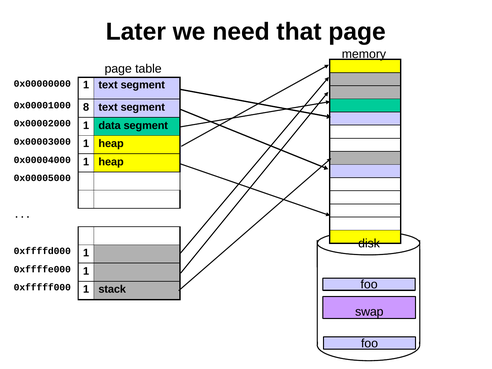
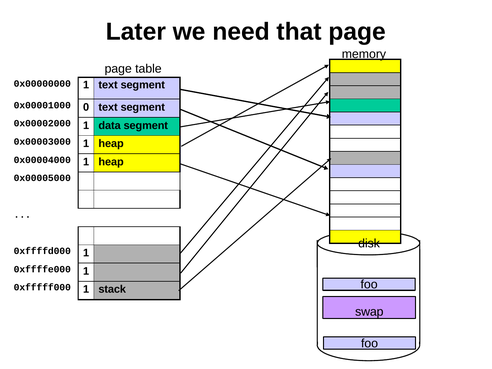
8: 8 -> 0 (86, 107)
